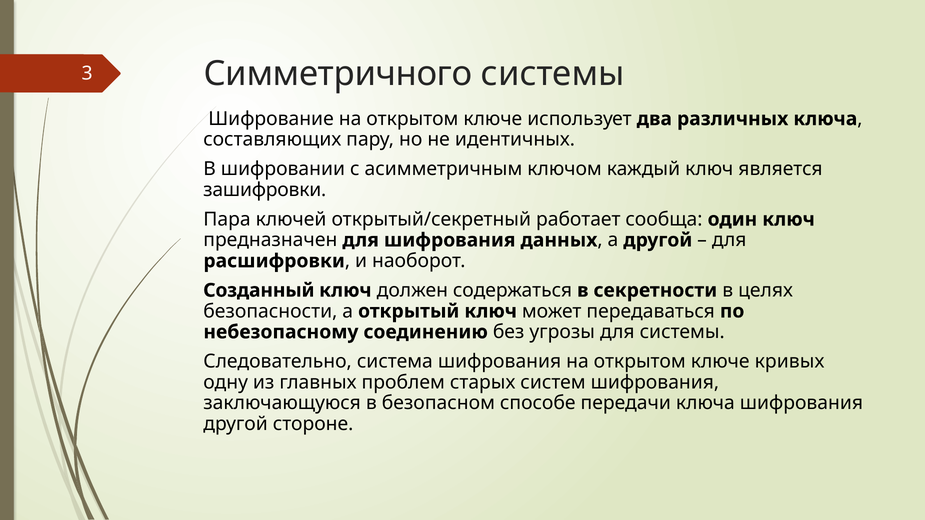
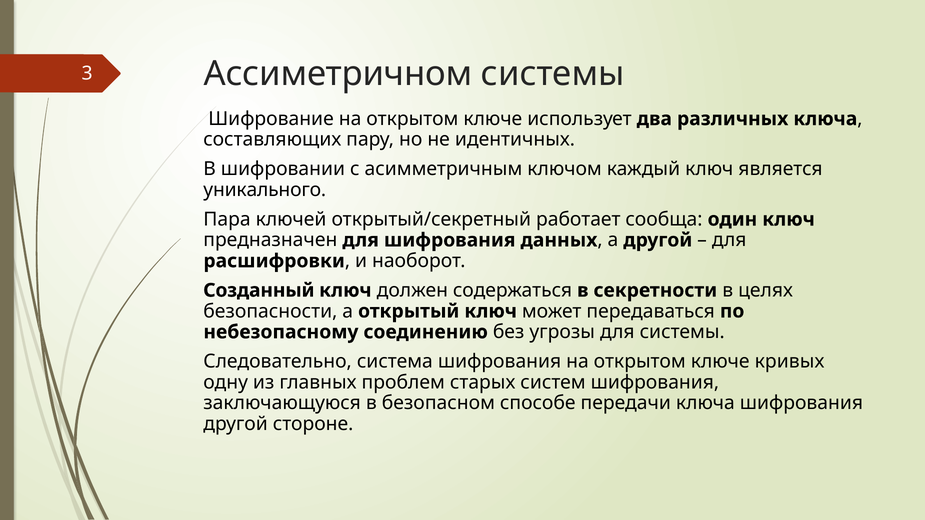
Симметричного: Симметричного -> Ассиметричном (338, 74)
зашифровки: зашифровки -> уникального (265, 190)
